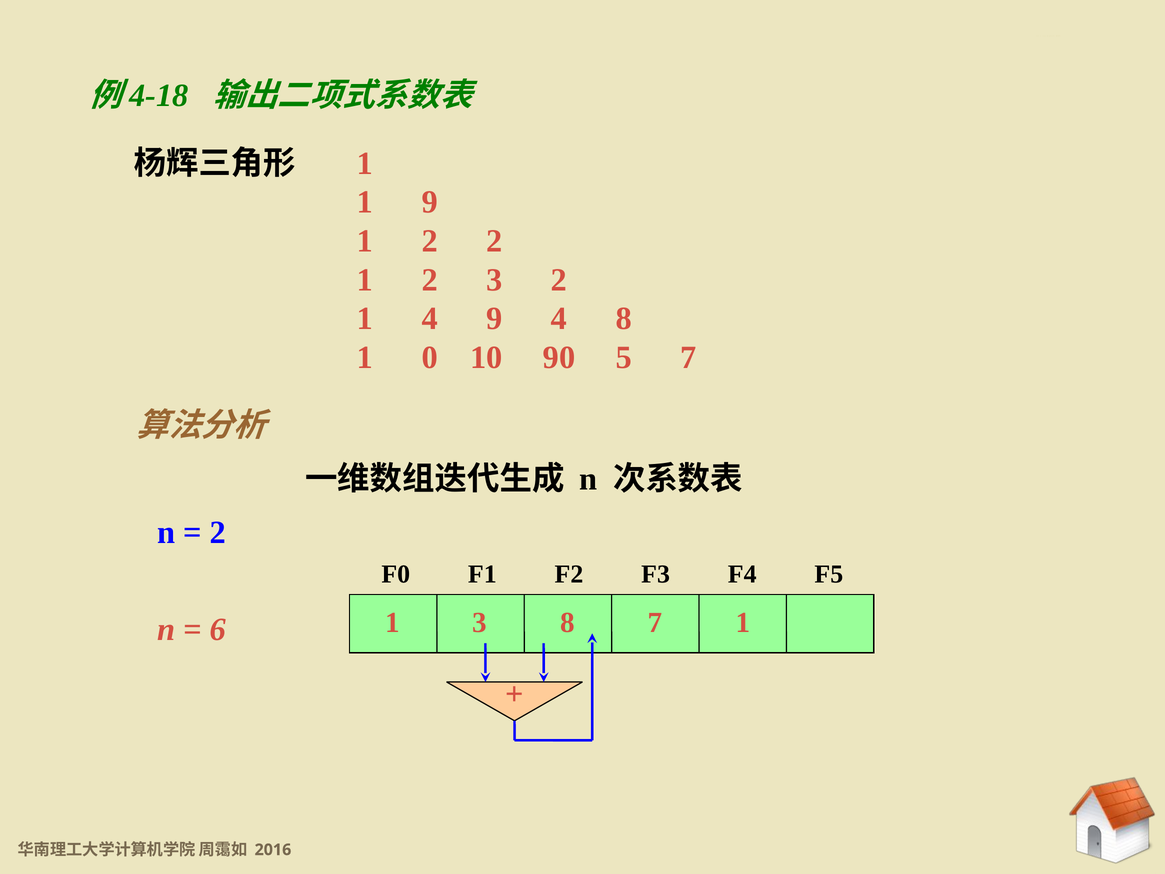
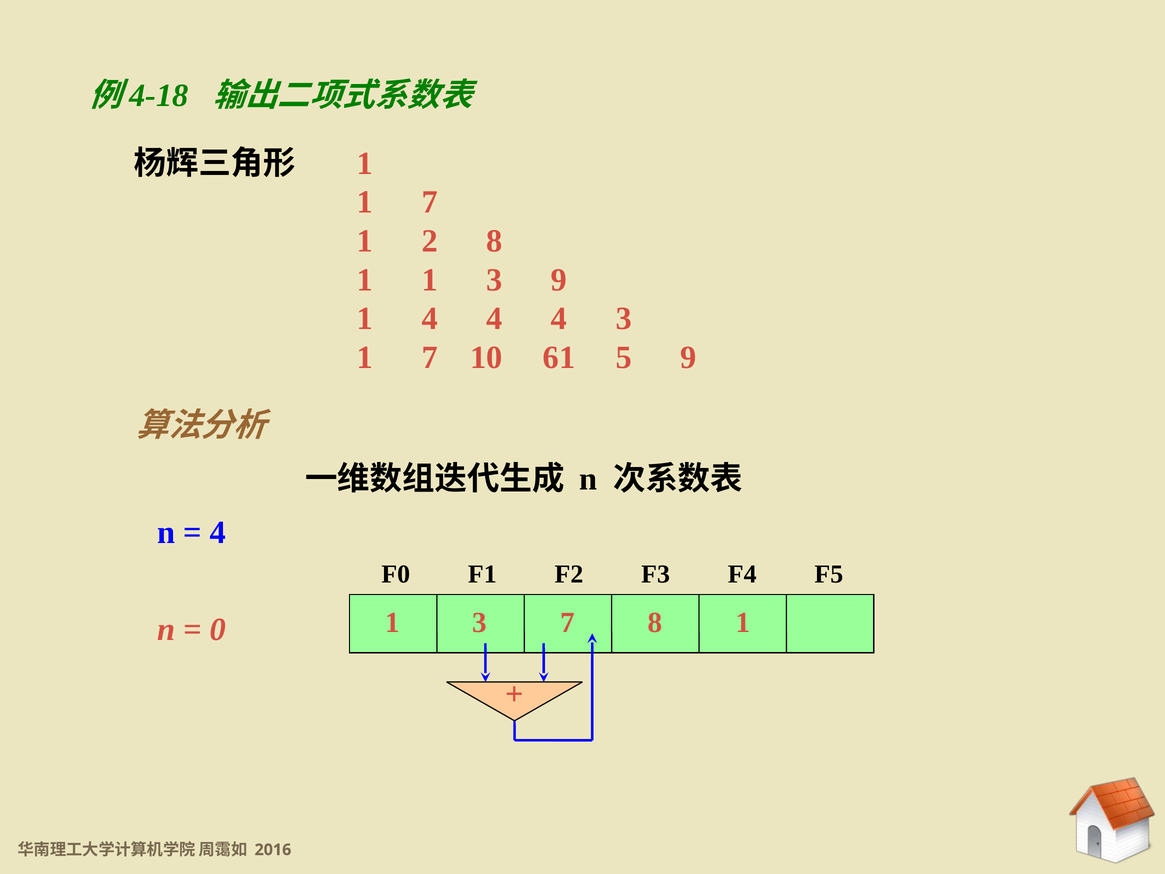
9: 9 -> 7 (430, 202)
2 2: 2 -> 8 (494, 241)
2: 2 -> 1 (430, 280)
3 2: 2 -> 9 (559, 280)
1 4 9: 9 -> 4 (494, 319)
4 8: 8 -> 3 (624, 319)
0: 0 -> 7 (430, 358)
90: 90 -> 61 (559, 358)
5 7: 7 -> 9 (689, 358)
2: 2 -> 4 (218, 532)
8: 8 -> 7 (568, 623)
3 7: 7 -> 8 (655, 623)
6: 6 -> 0 (218, 630)
